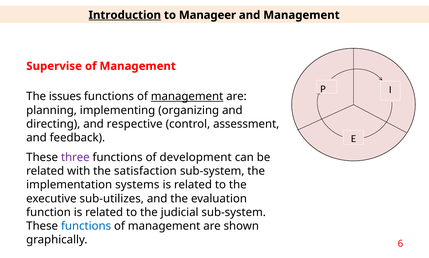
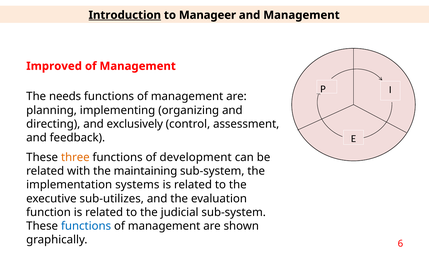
Supervise: Supervise -> Improved (54, 66)
issues: issues -> needs (65, 96)
management underline: present -> none (187, 96)
respective: respective -> exclusively (135, 124)
three colour: purple -> orange (75, 157)
satisfaction: satisfaction -> maintaining (145, 171)
